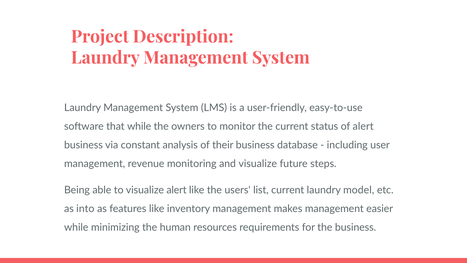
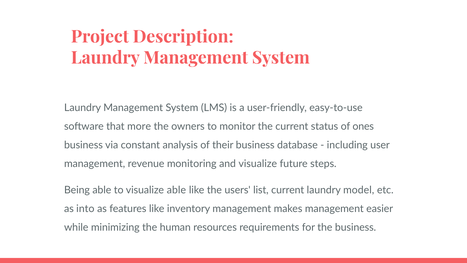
that while: while -> more (139, 126)
of alert: alert -> ones (363, 126)
visualize alert: alert -> able (176, 190)
